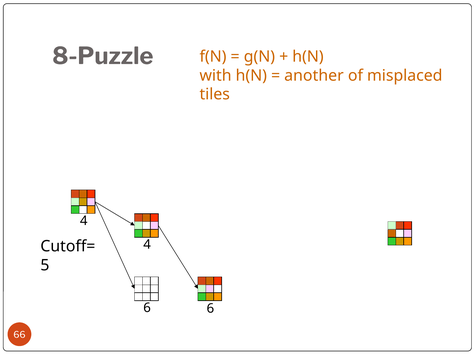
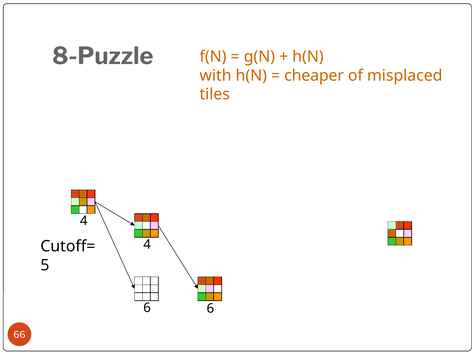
another: another -> cheaper (314, 76)
